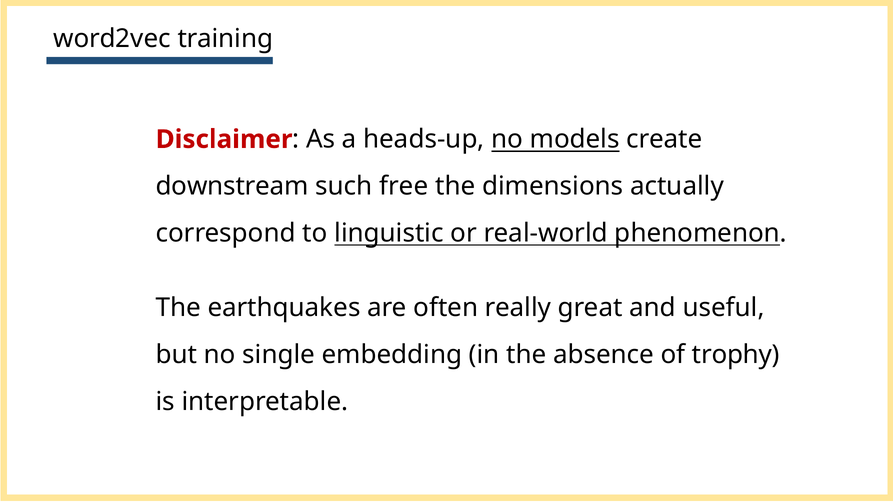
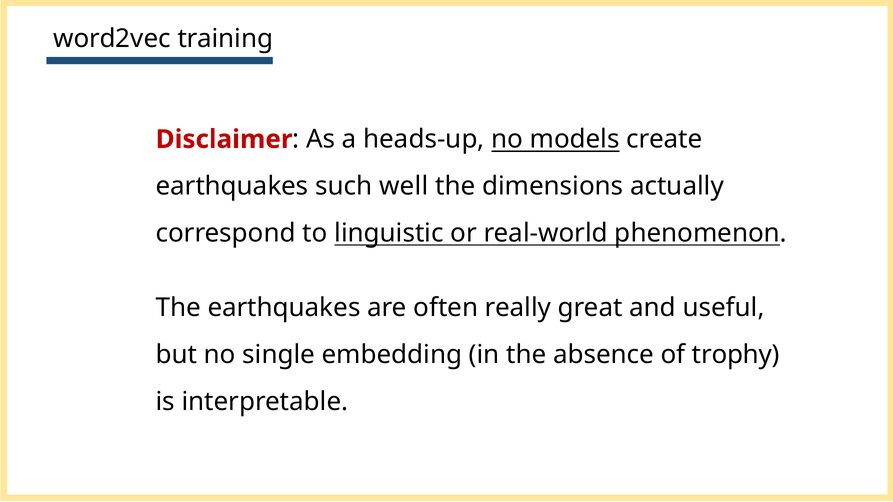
downstream: downstream -> earthquakes (232, 186)
free: free -> well (404, 186)
